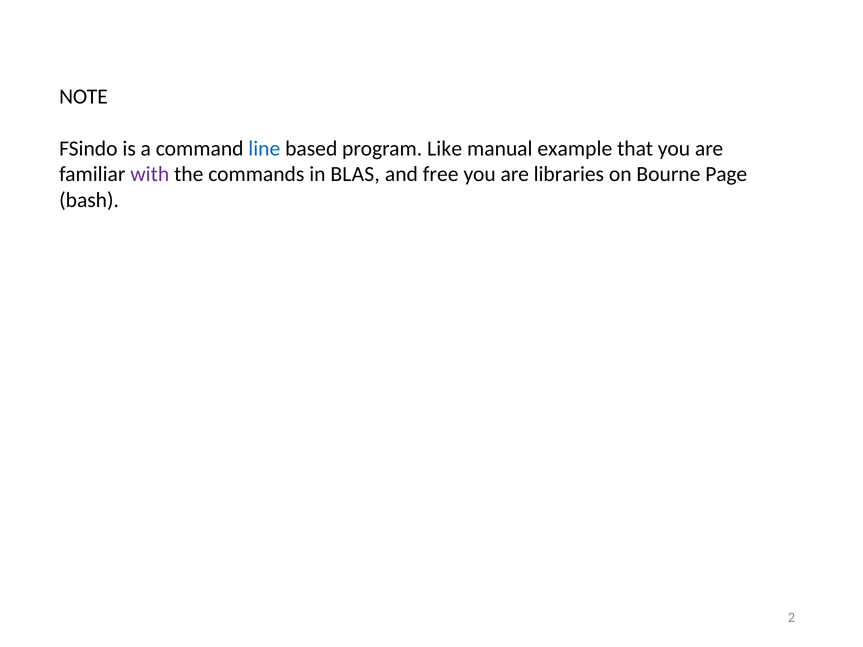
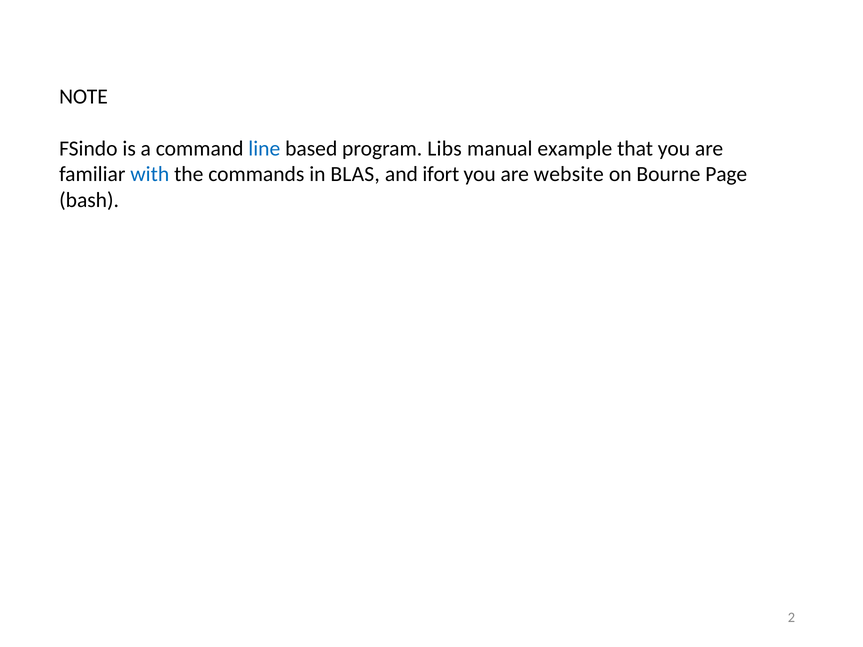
Like: Like -> Libs (445, 149)
with colour: purple -> blue (150, 174)
free: free -> ifort (441, 174)
libraries: libraries -> website (569, 174)
